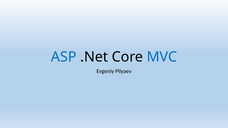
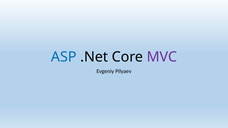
MVC colour: blue -> purple (162, 57)
